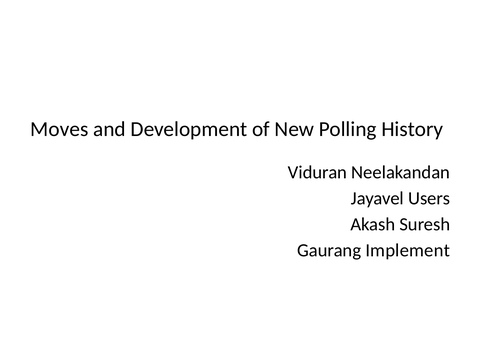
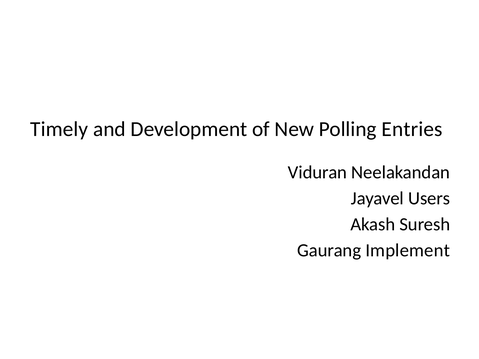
Moves: Moves -> Timely (59, 129)
History: History -> Entries (412, 129)
